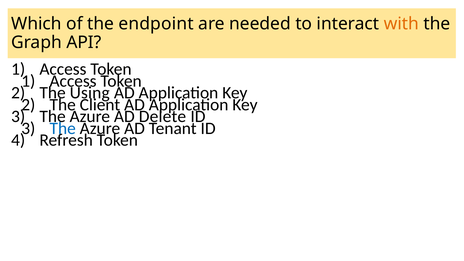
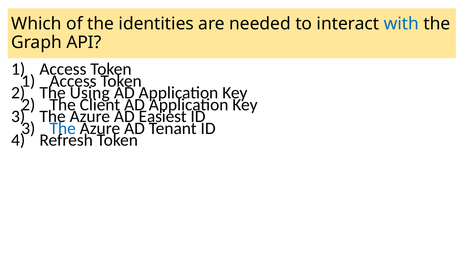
endpoint: endpoint -> identities (156, 24)
with colour: orange -> blue (401, 24)
Delete: Delete -> Easiest (163, 116)
